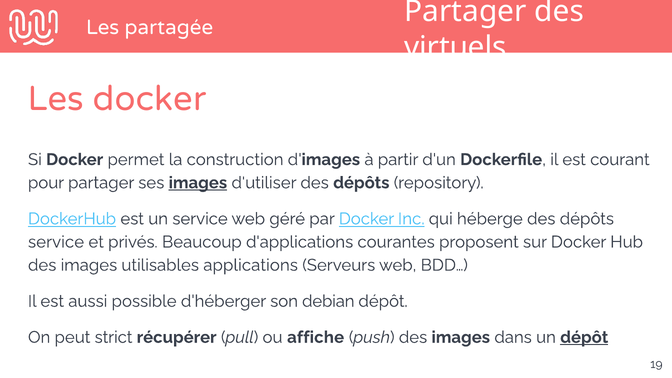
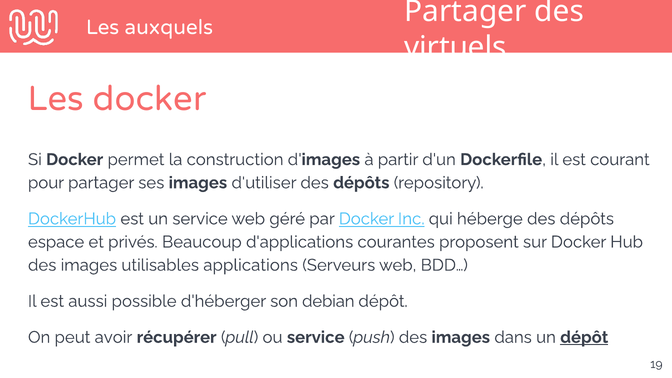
partagée: partagée -> auxquels (169, 28)
images underline: present -> none (198, 183)
service: service -> espace (56, 242)
strict: strict -> avoir (113, 337)
ou affiche: affiche -> service (316, 337)
